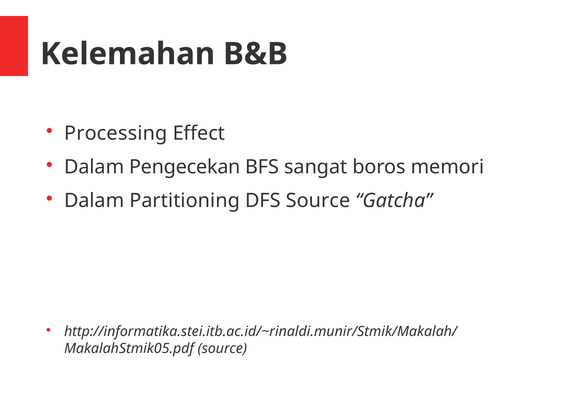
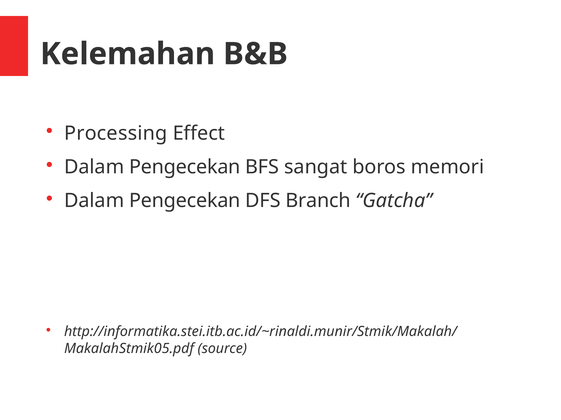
Partitioning: Partitioning -> Pengecekan (185, 201)
DFS Source: Source -> Branch (318, 201)
